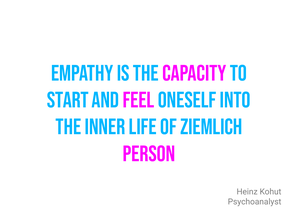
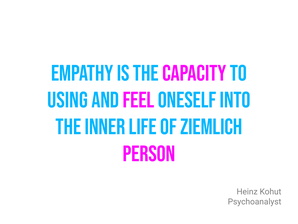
start: start -> using (68, 100)
